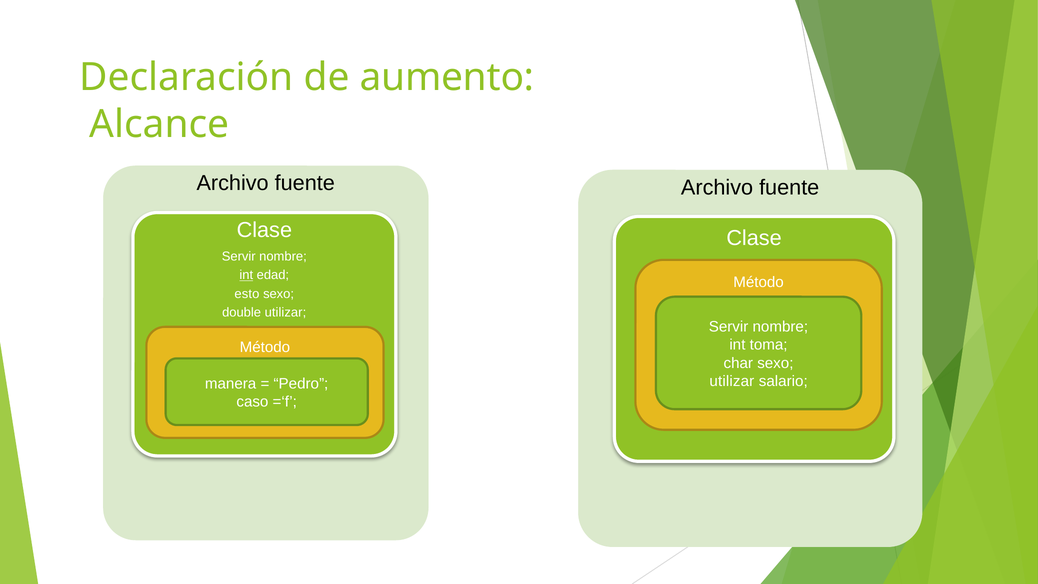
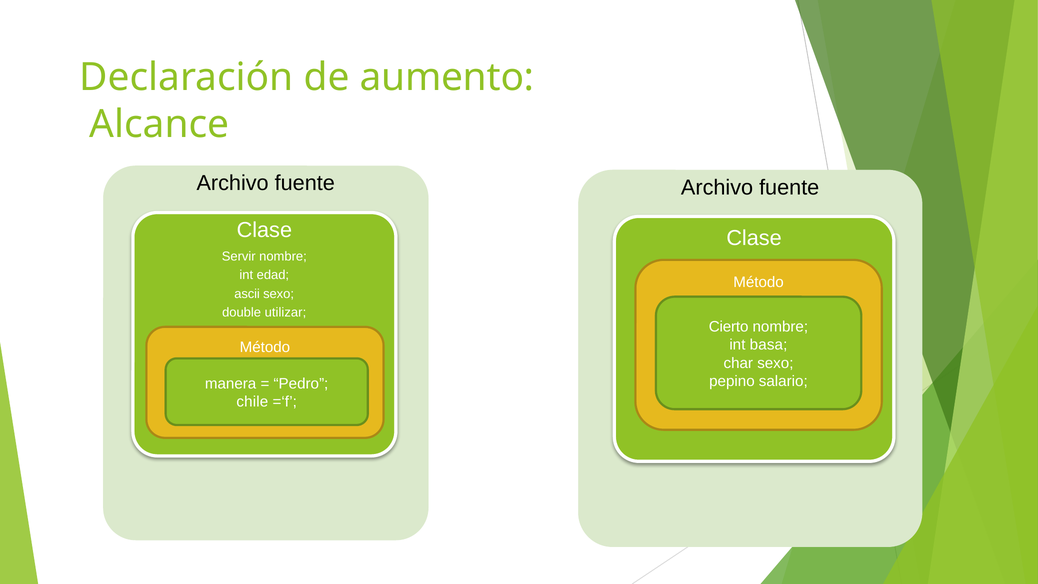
int underline: present -> none (246, 275)
esto: esto -> ascii (247, 294)
Servir: Servir -> Cierto (729, 327)
toma: toma -> basa (769, 345)
utilizar: utilizar -> pepino (732, 381)
caso: caso -> chile (252, 402)
